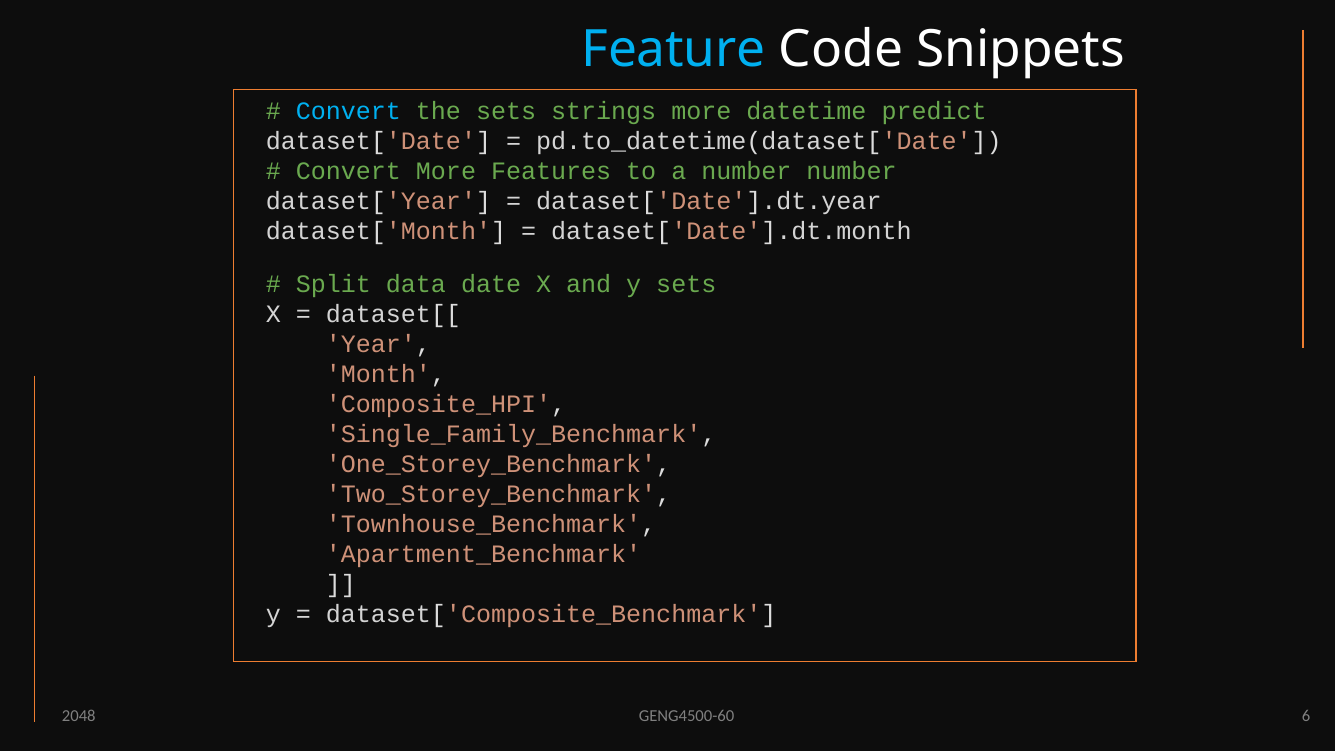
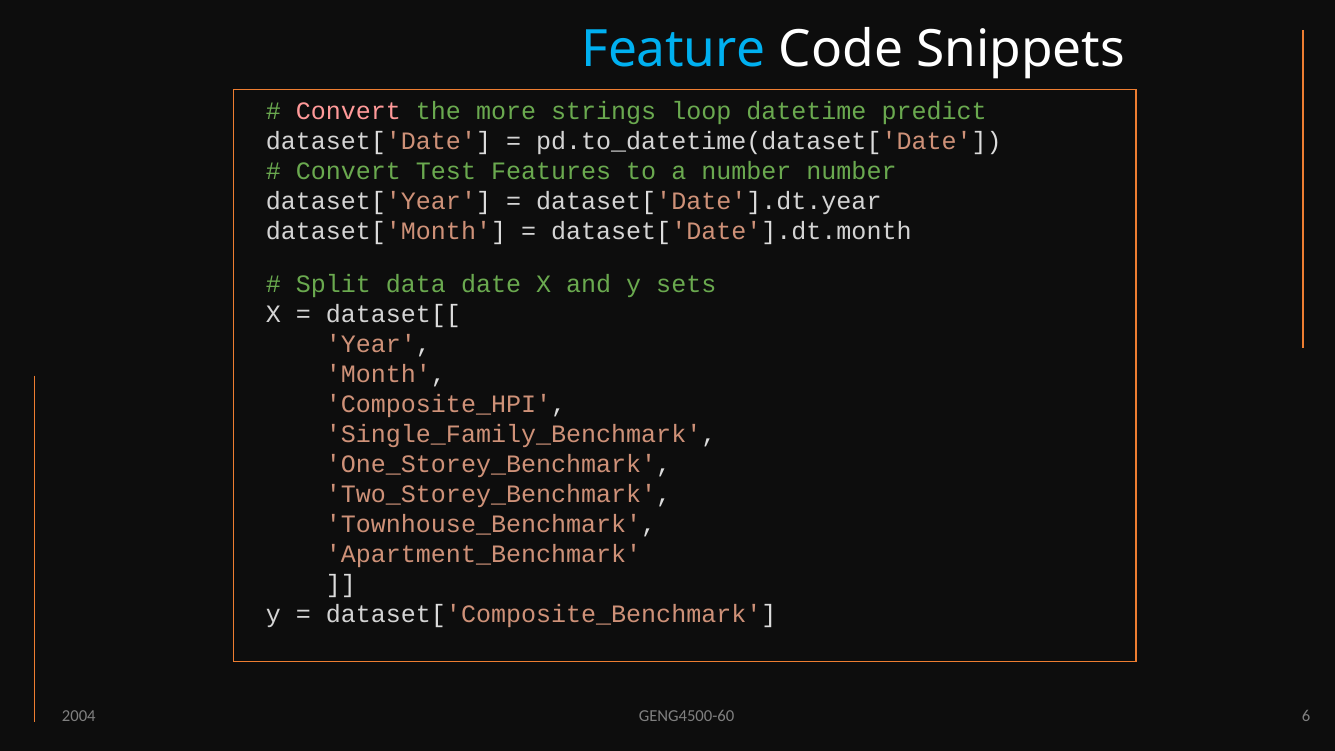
Convert colour: light blue -> pink (348, 111)
the sets: sets -> more (506, 111)
strings more: more -> loop (701, 111)
Convert More: More -> Test (446, 171)
2048: 2048 -> 2004 (79, 716)
